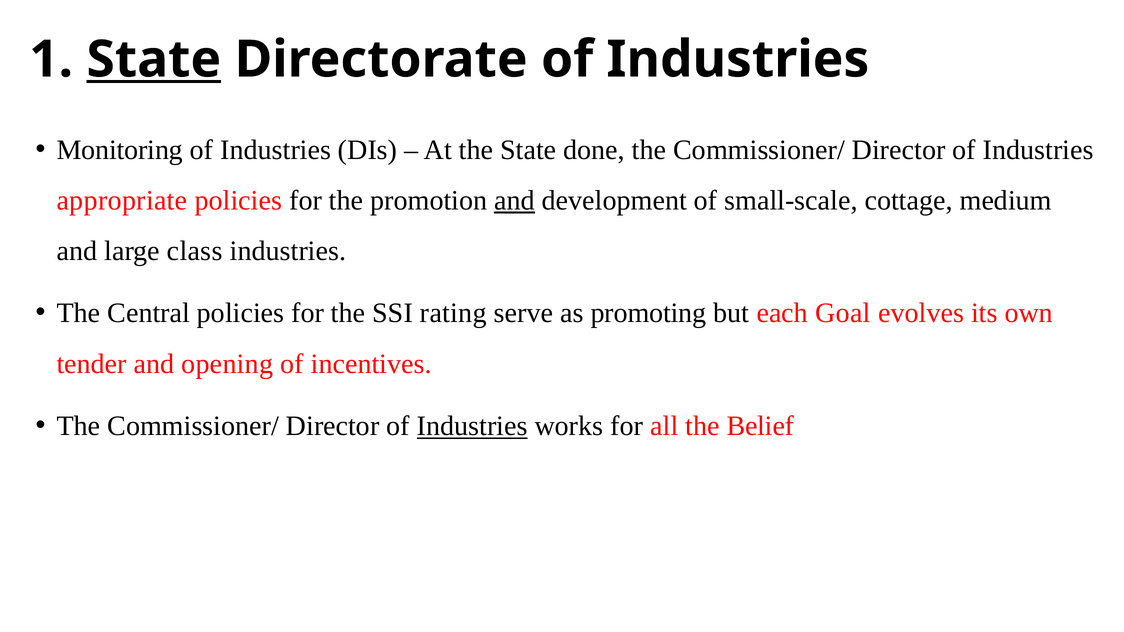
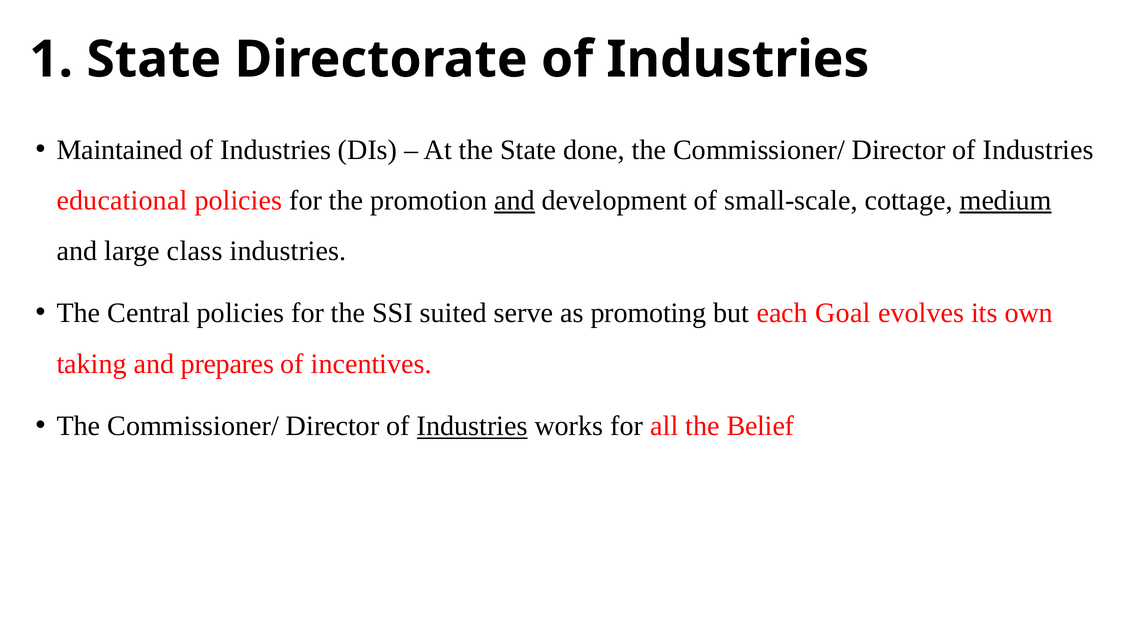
State underline: present -> none (154, 60)
Monitoring: Monitoring -> Maintained (120, 150)
appropriate: appropriate -> educational (122, 200)
medium underline: none -> present (1006, 200)
rating: rating -> suited (453, 313)
tender: tender -> taking (92, 364)
opening: opening -> prepares (227, 364)
